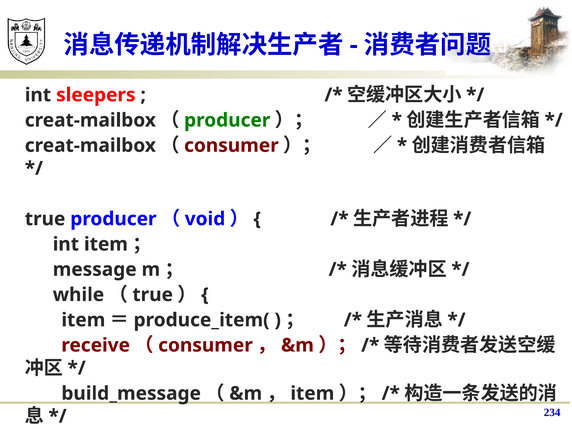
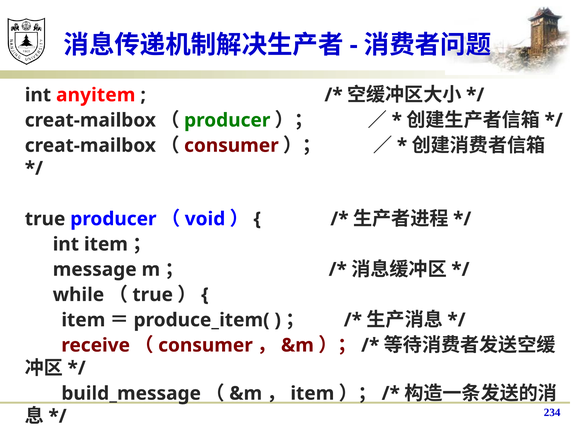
sleepers: sleepers -> anyitem (96, 95)
